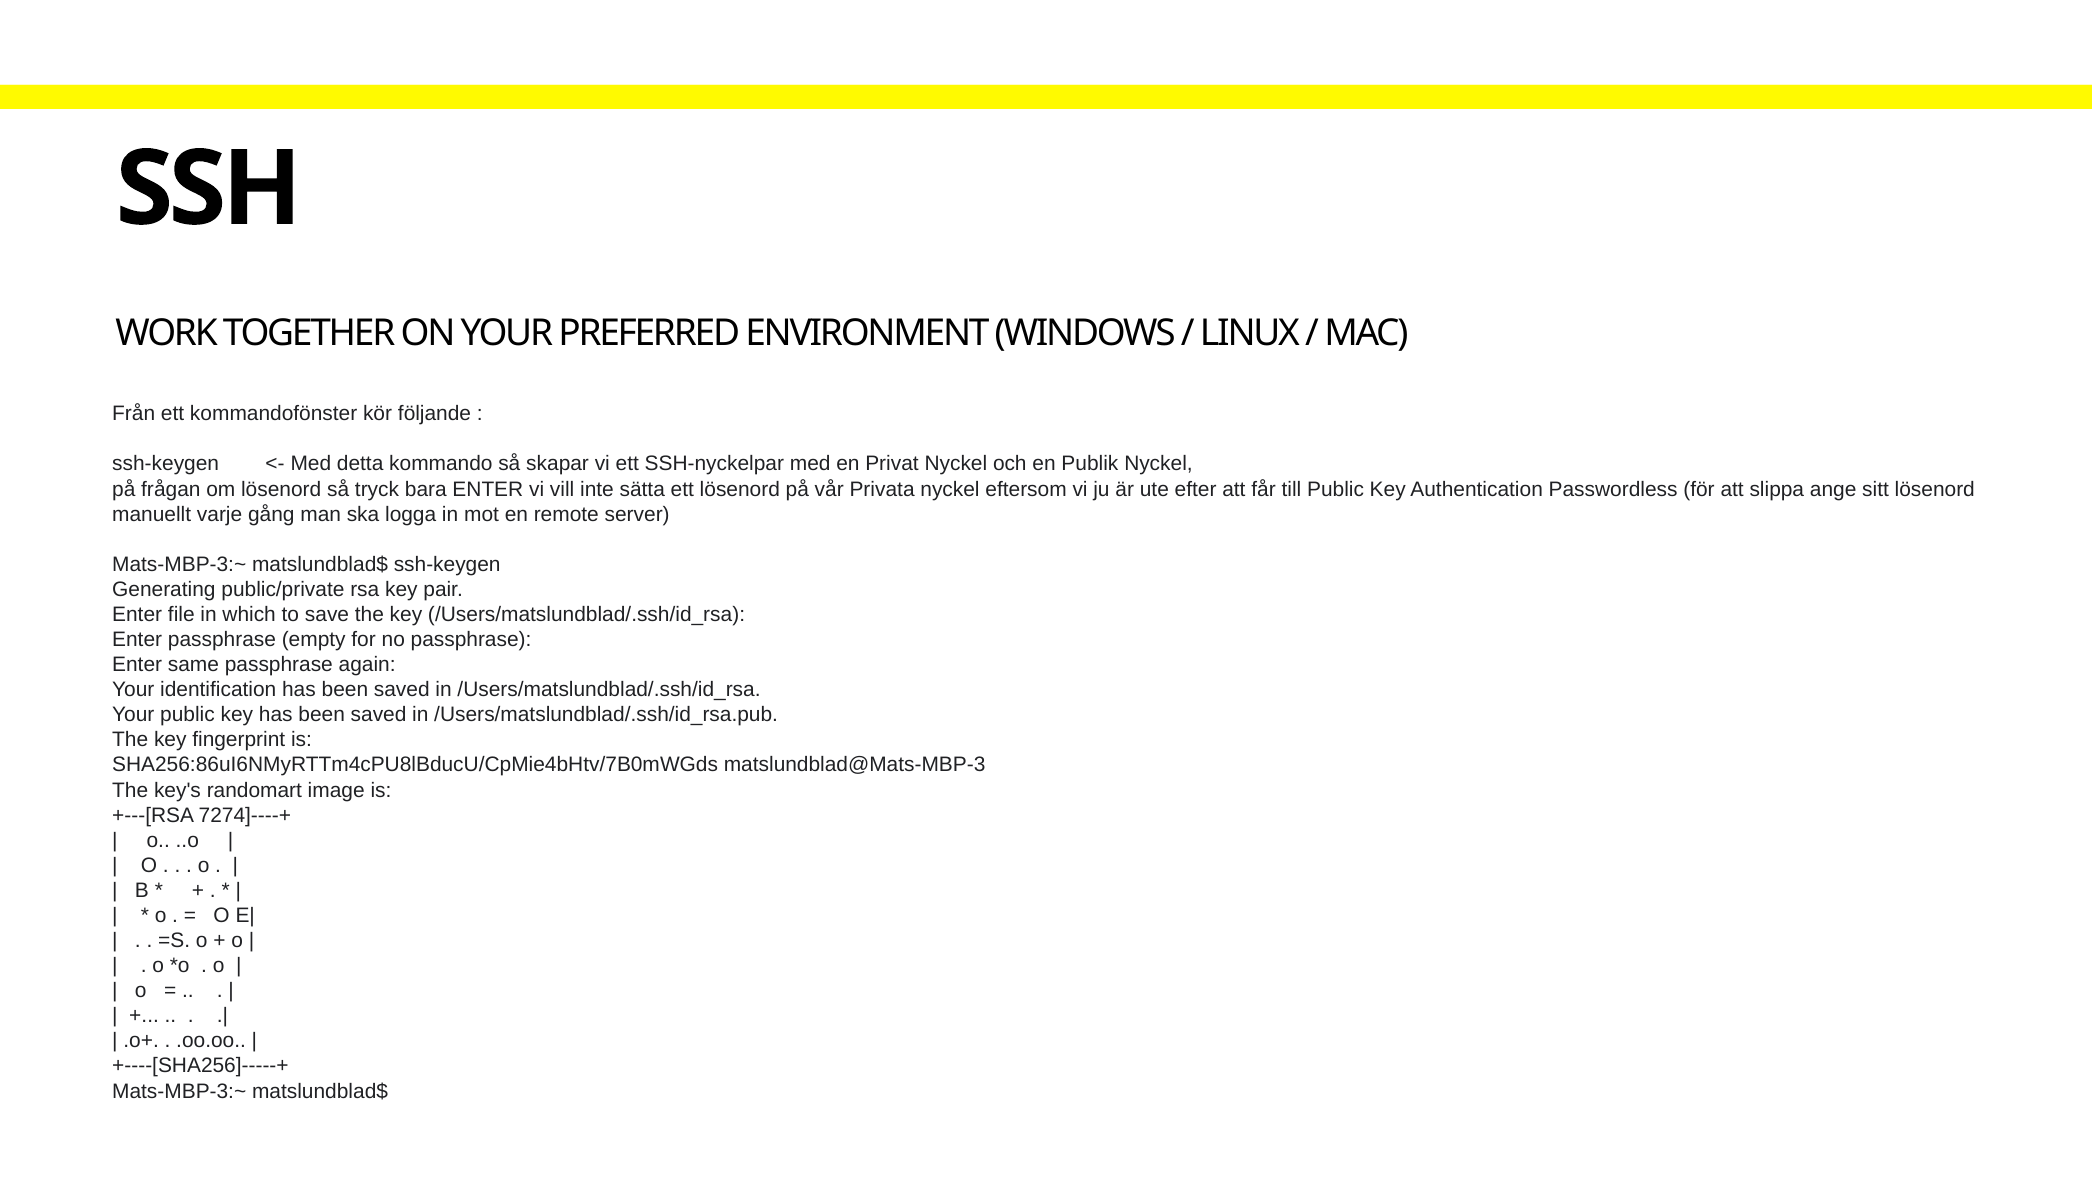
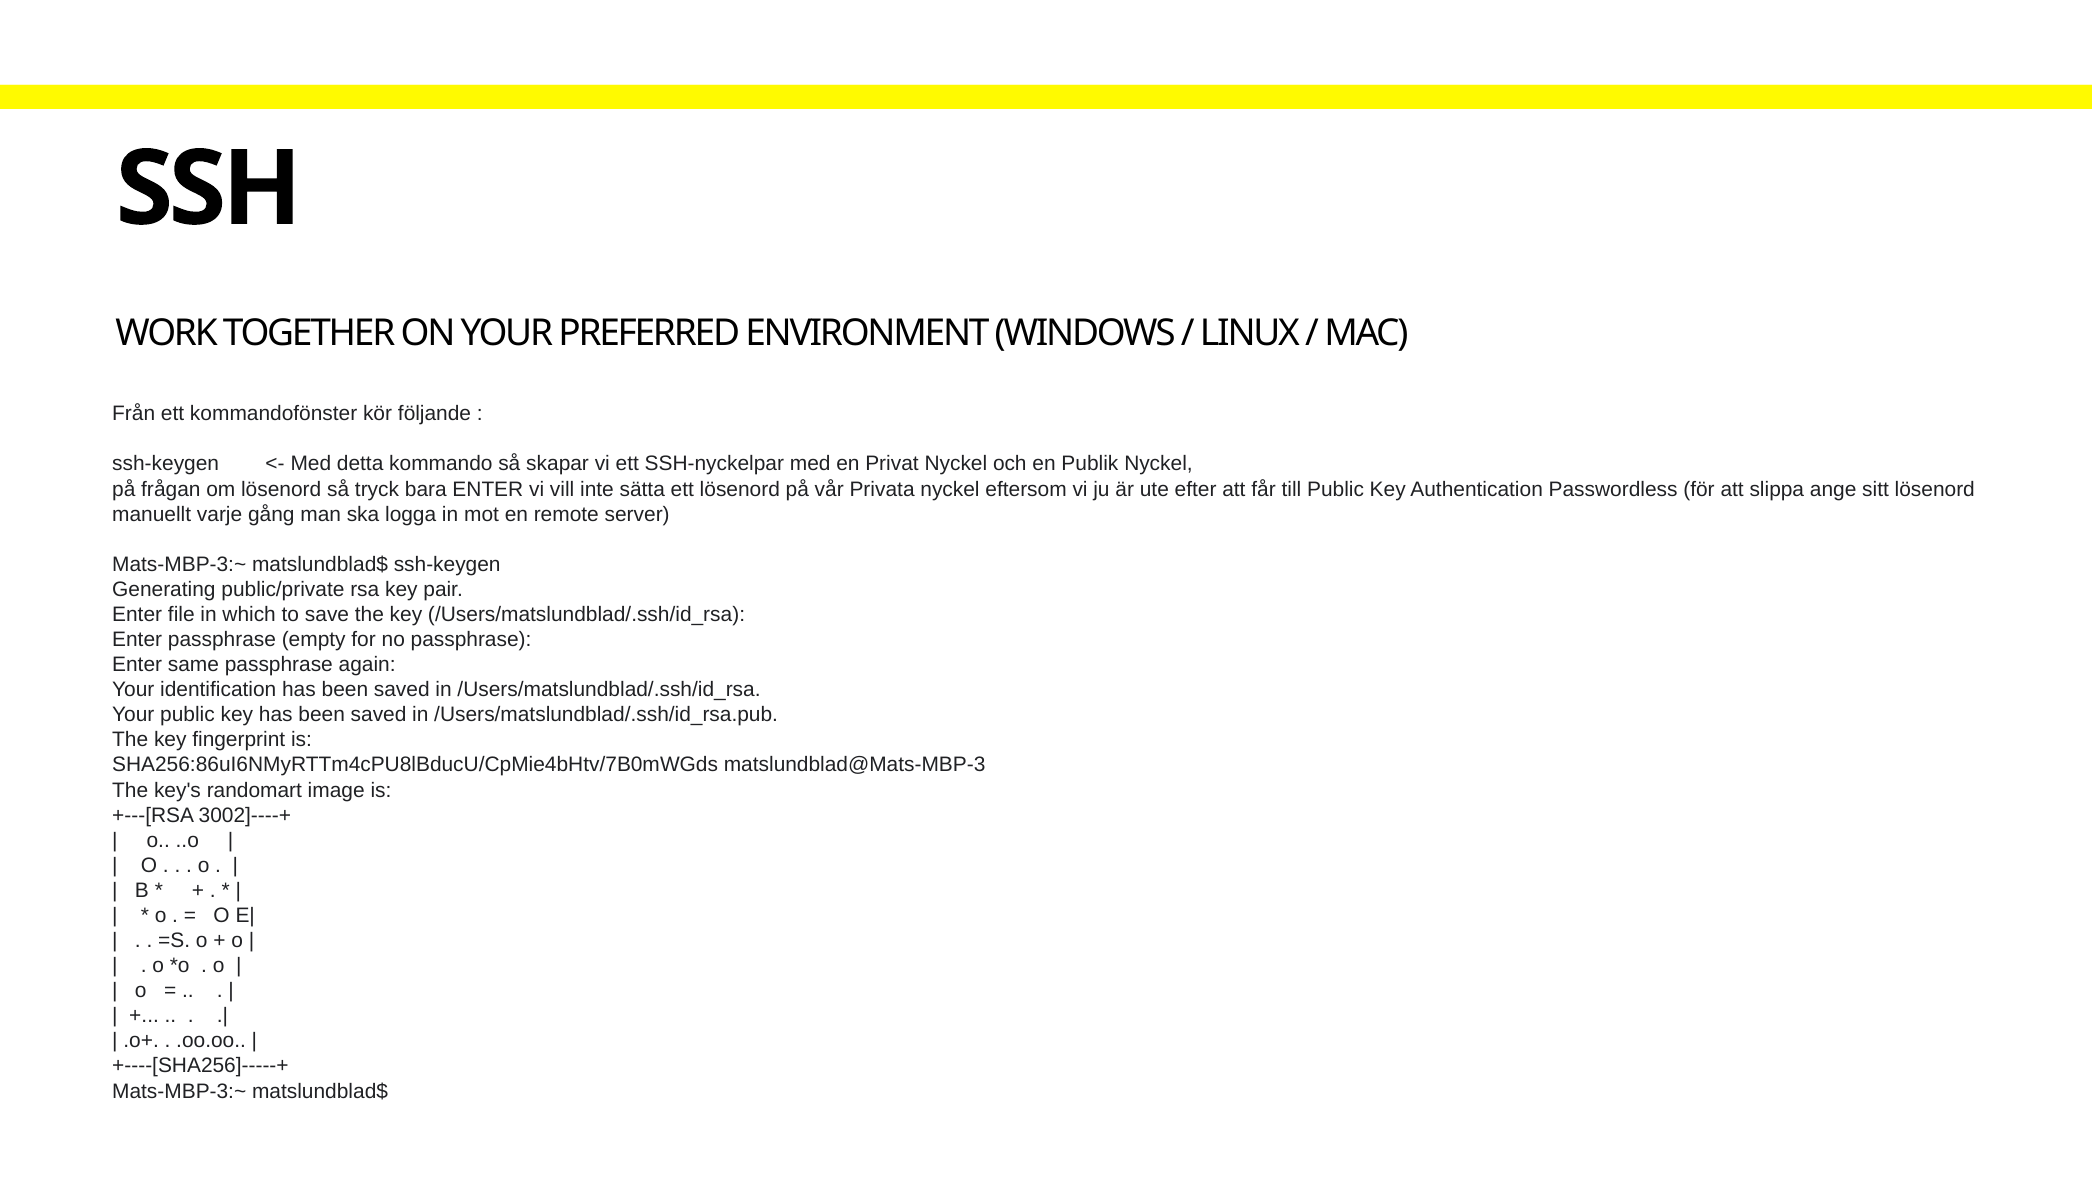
7274]----+: 7274]----+ -> 3002]----+ (245, 815)
